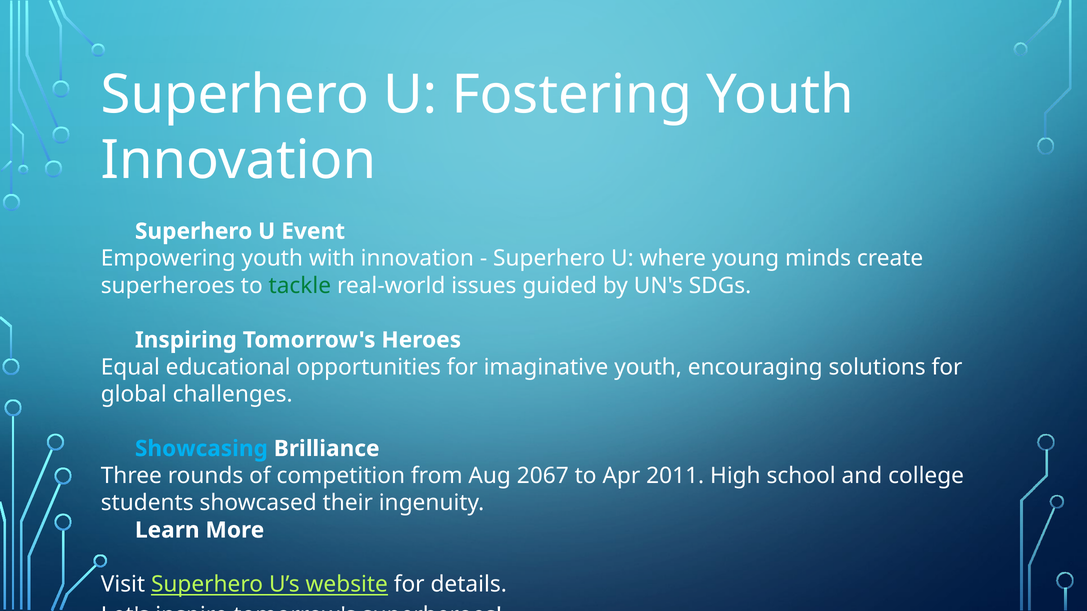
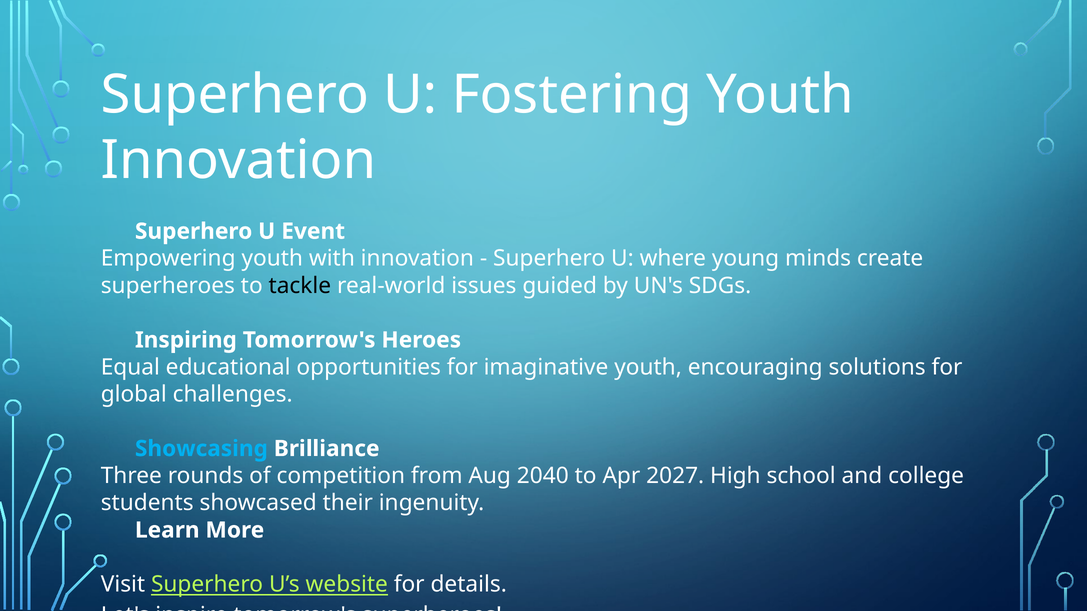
tackle colour: green -> black (300, 286)
2067: 2067 -> 2040 (543, 476)
2011: 2011 -> 2027 (675, 476)
